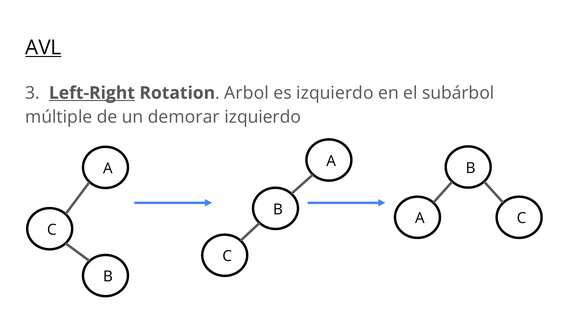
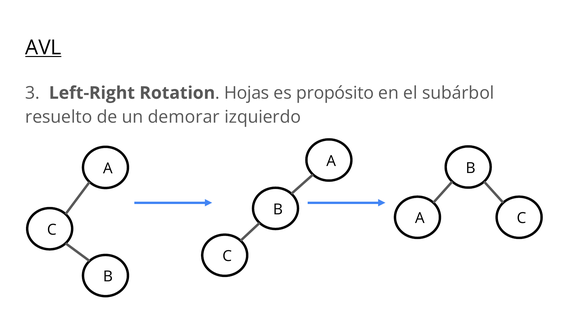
Left-Right underline: present -> none (92, 93)
Arbol: Arbol -> Hojas (247, 93)
es izquierdo: izquierdo -> propósito (335, 93)
múltiple: múltiple -> resuelto (59, 117)
